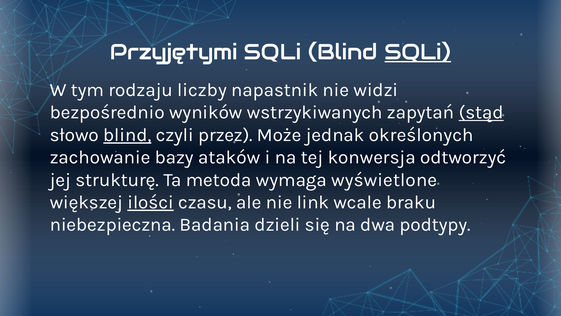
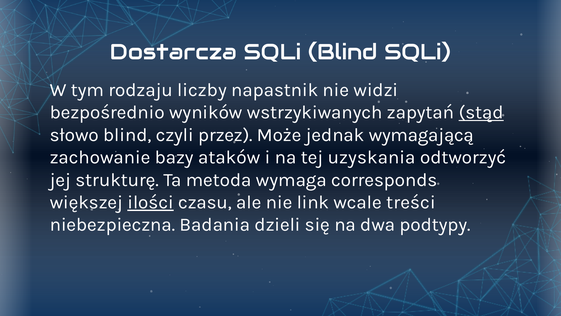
Przyjętymi: Przyjętymi -> Dostarcza (173, 52)
SQLi underline: present -> none (418, 52)
blind underline: present -> none (127, 135)
określonych: określonych -> wymagającą (421, 135)
konwersja: konwersja -> uzyskania (372, 157)
wyświetlone: wyświetlone -> corresponds (384, 180)
braku: braku -> treści (411, 202)
